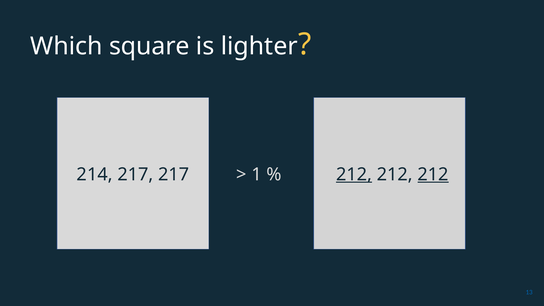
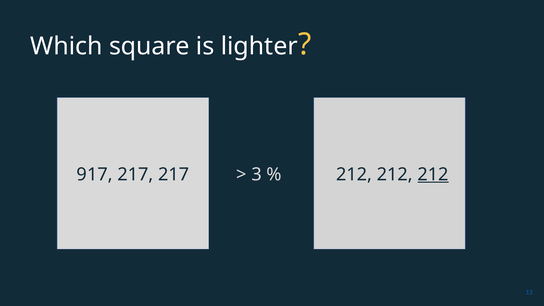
214: 214 -> 917 (95, 174)
1: 1 -> 3 (257, 174)
212 underline: present -> none (354, 174)
